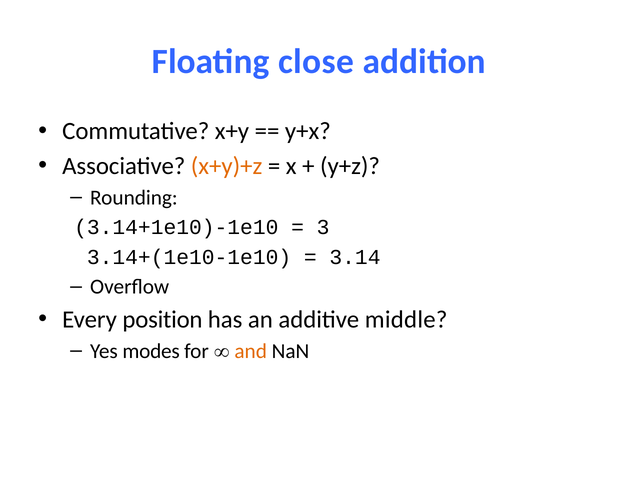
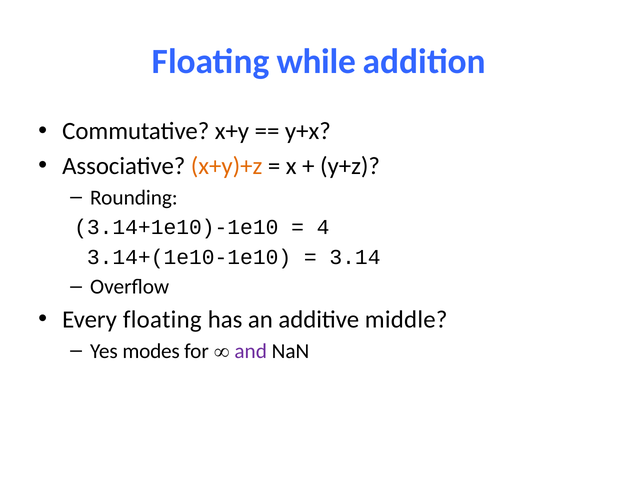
close: close -> while (316, 61)
3: 3 -> 4 (323, 228)
Every position: position -> floating (162, 320)
and colour: orange -> purple (251, 351)
